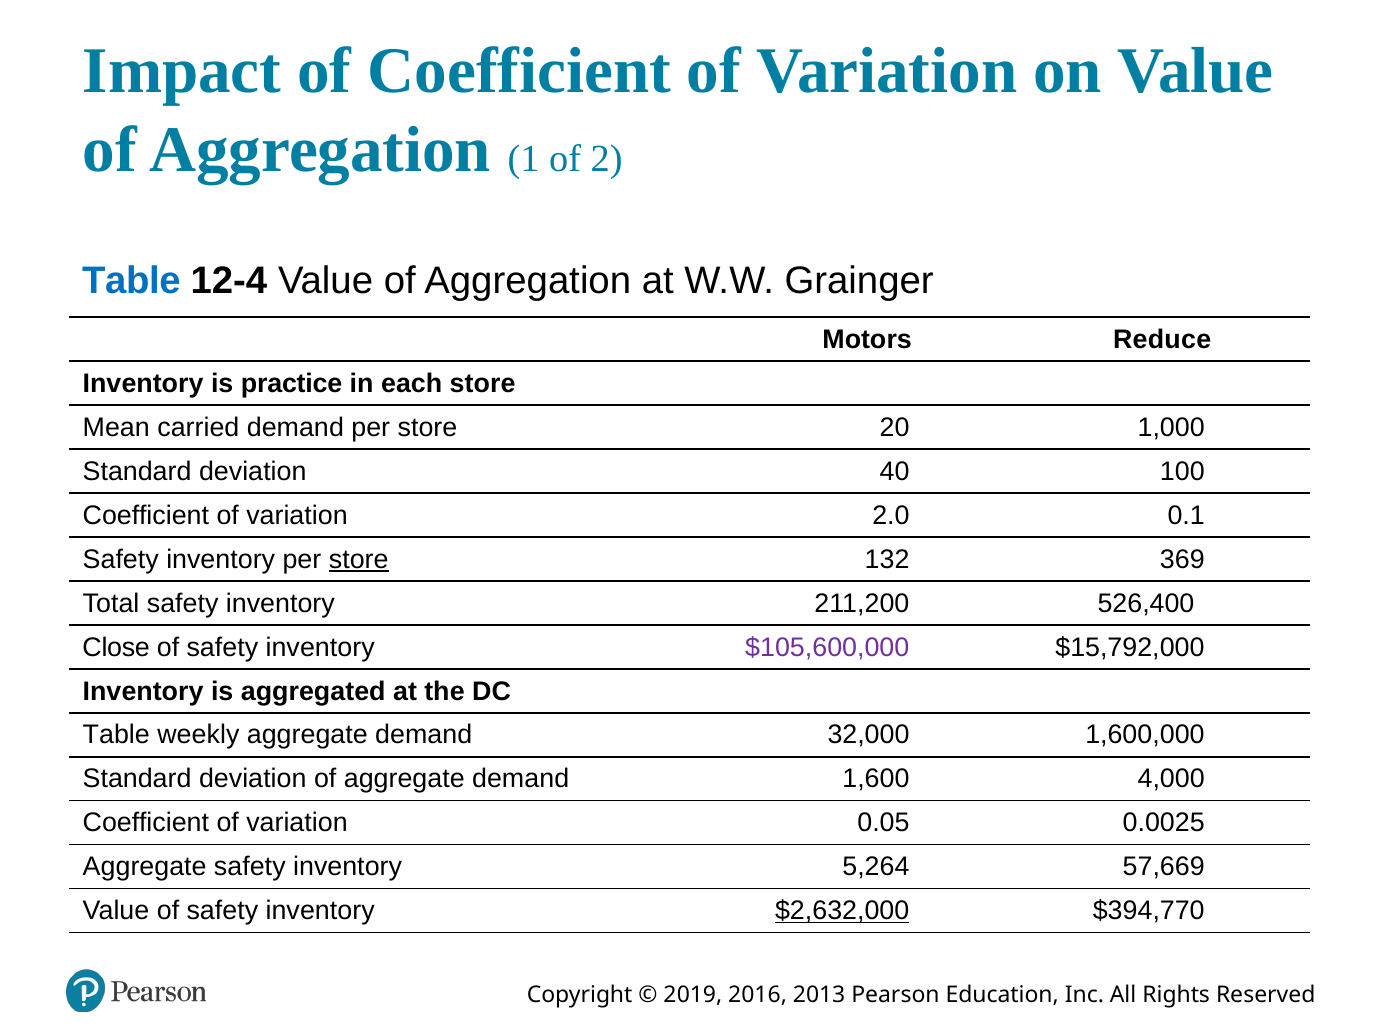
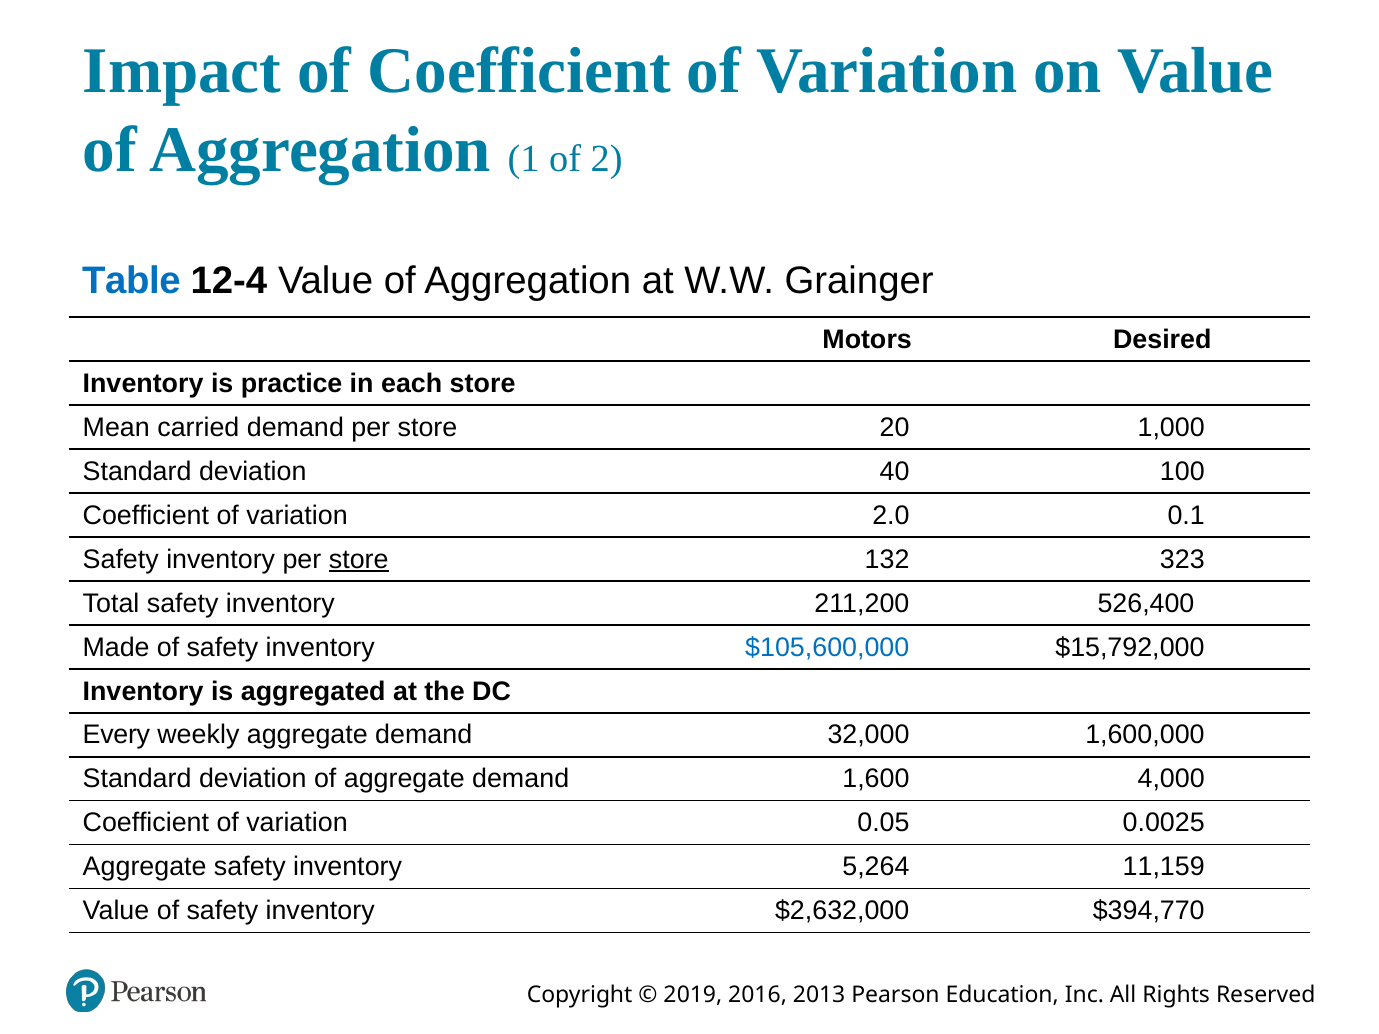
Reduce: Reduce -> Desired (1162, 340)
369: 369 -> 323 (1182, 559)
Close: Close -> Made (116, 647)
$105,600,000 colour: purple -> blue (827, 647)
Table: Table -> Every (116, 735)
57,669: 57,669 -> 11,159 (1164, 867)
$2,632,000 underline: present -> none (842, 911)
